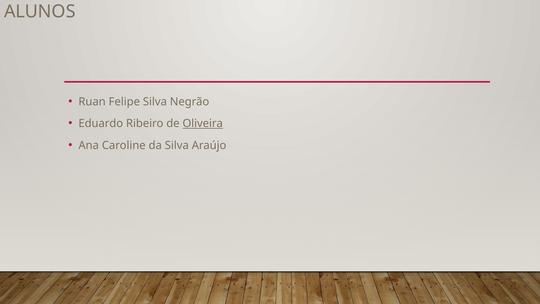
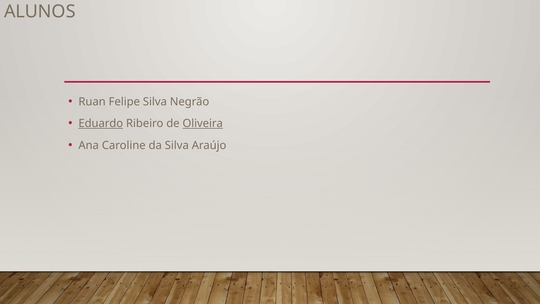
Eduardo underline: none -> present (101, 123)
